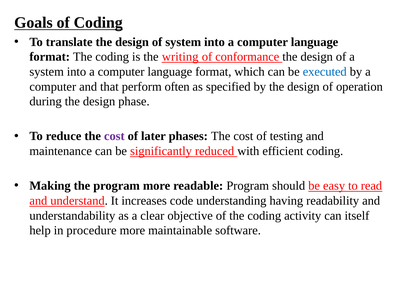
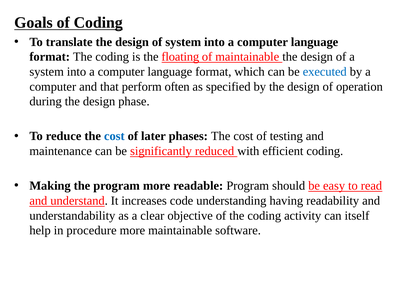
writing: writing -> floating (180, 57)
of conformance: conformance -> maintainable (247, 57)
cost colour: purple -> blue (114, 136)
